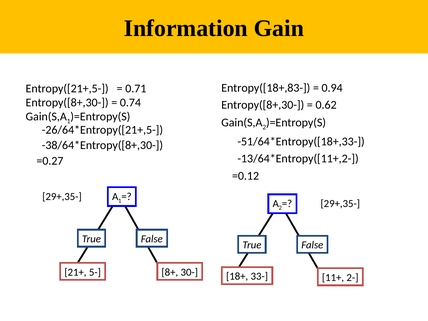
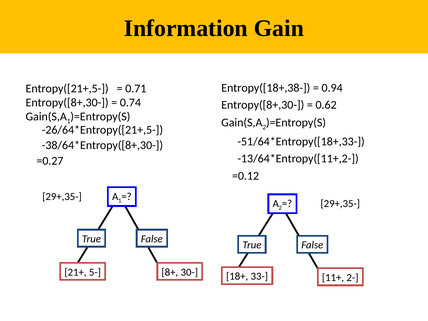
Entropy([18+,83-: Entropy([18+,83- -> Entropy([18+,38- (266, 88)
